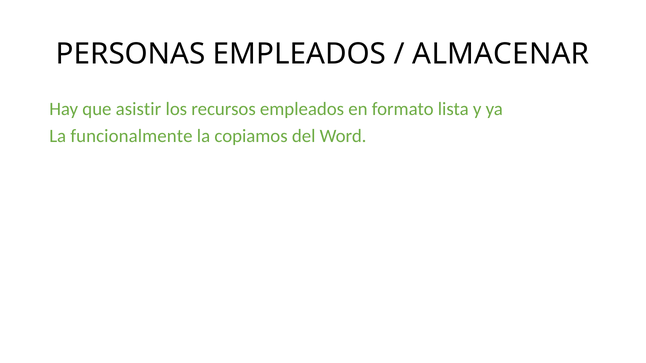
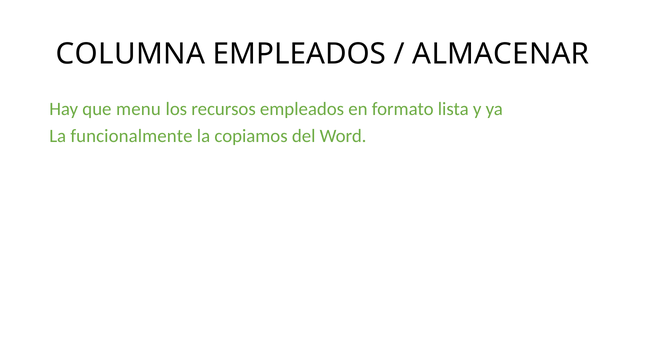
PERSONAS: PERSONAS -> COLUMNA (130, 54)
asistir: asistir -> menu (138, 109)
